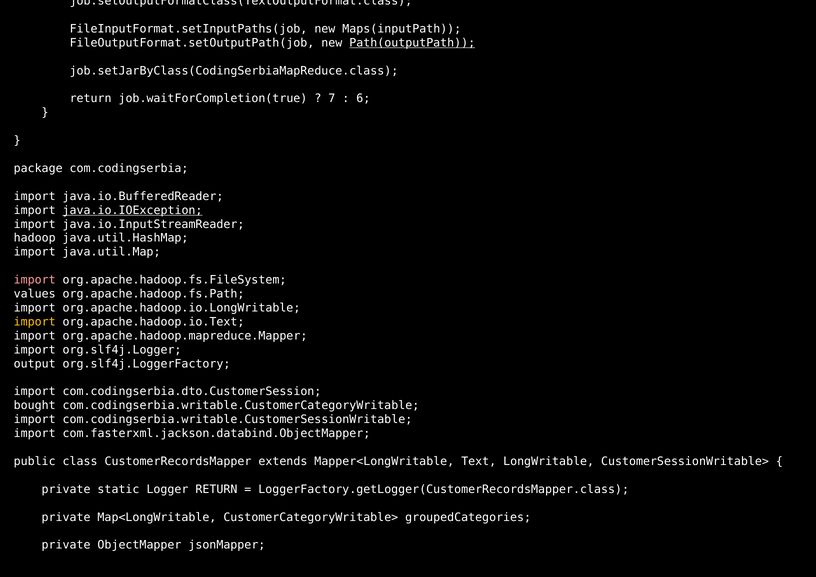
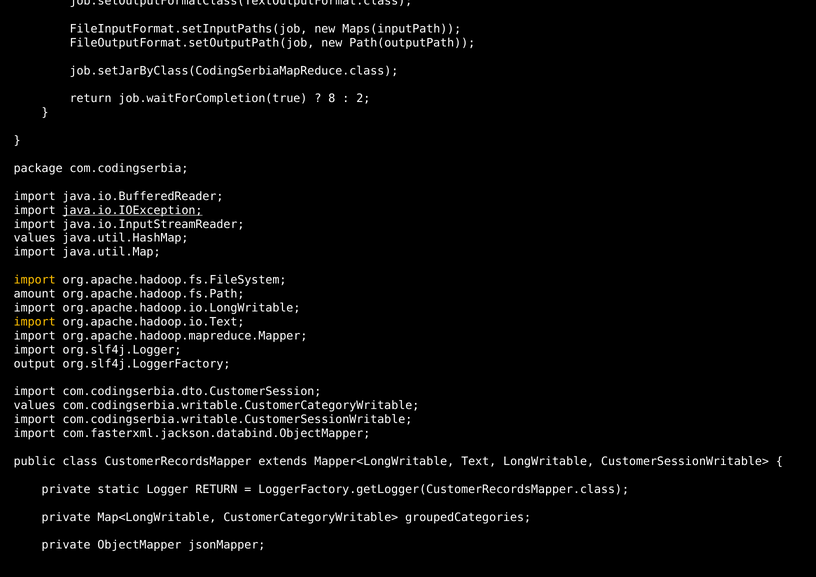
Path(outputPath underline: present -> none (412, 43)
7: 7 -> 8 (332, 99)
6: 6 -> 2 (363, 99)
hadoop: hadoop -> values (35, 238)
import colour: pink -> yellow (35, 280)
values: values -> amount (35, 294)
bought: bought -> values (35, 406)
